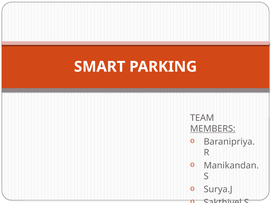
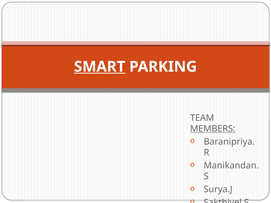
SMART underline: none -> present (100, 67)
